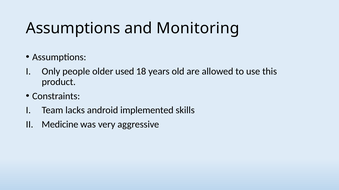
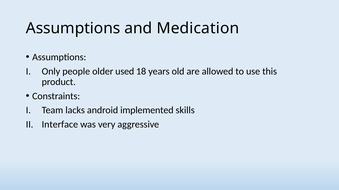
Monitoring: Monitoring -> Medication (198, 28)
Medicine: Medicine -> Interface (60, 125)
